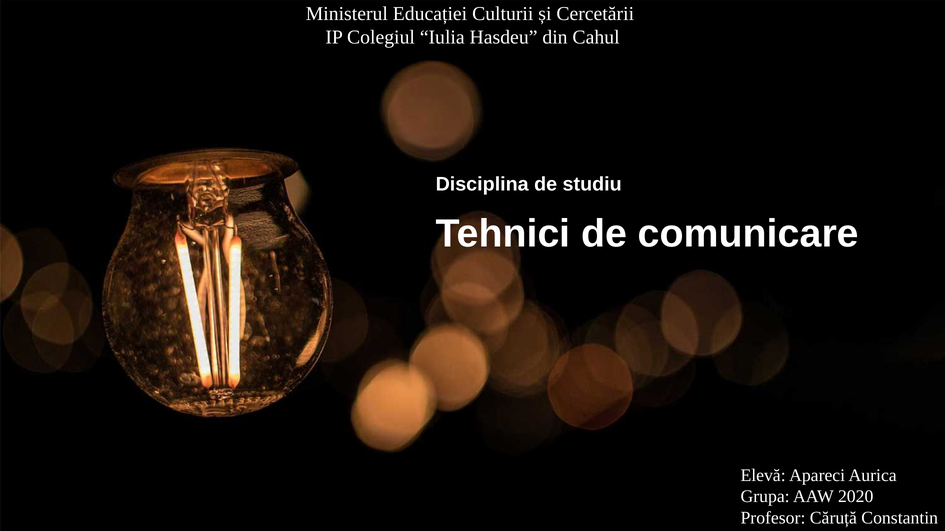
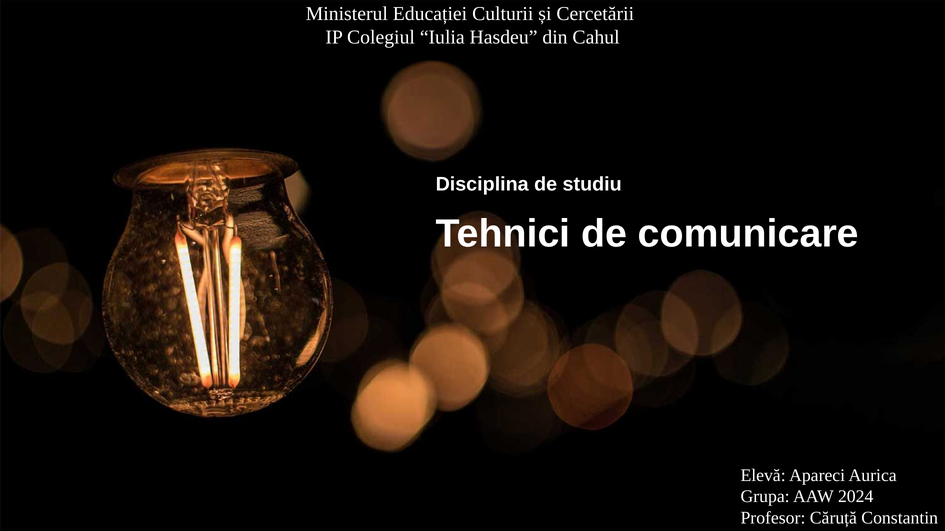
2020: 2020 -> 2024 (856, 497)
